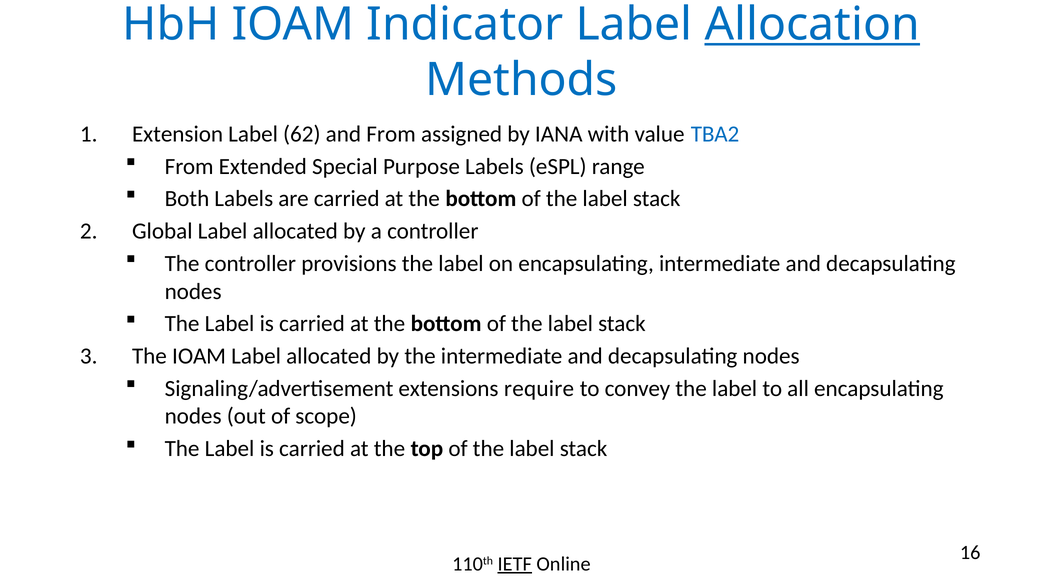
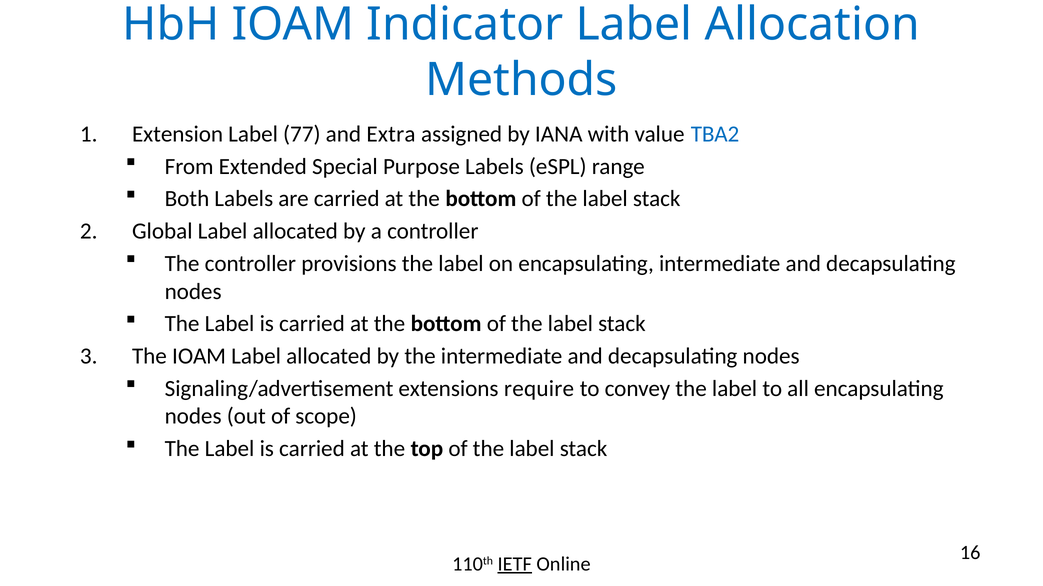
Allocation underline: present -> none (812, 24)
62: 62 -> 77 (302, 134)
and From: From -> Extra (391, 134)
